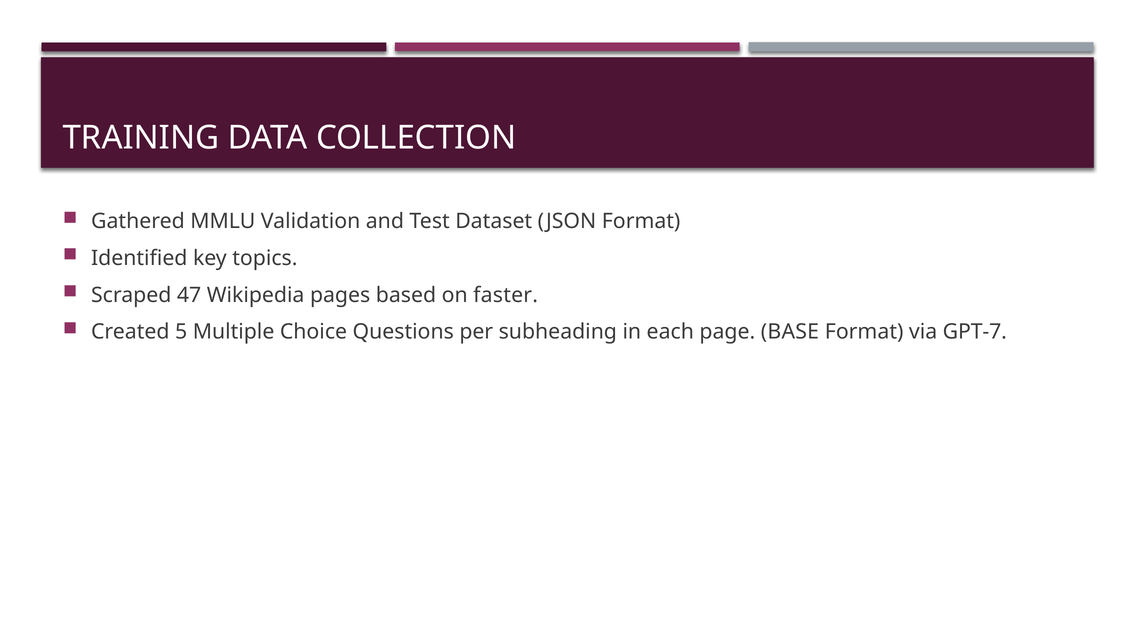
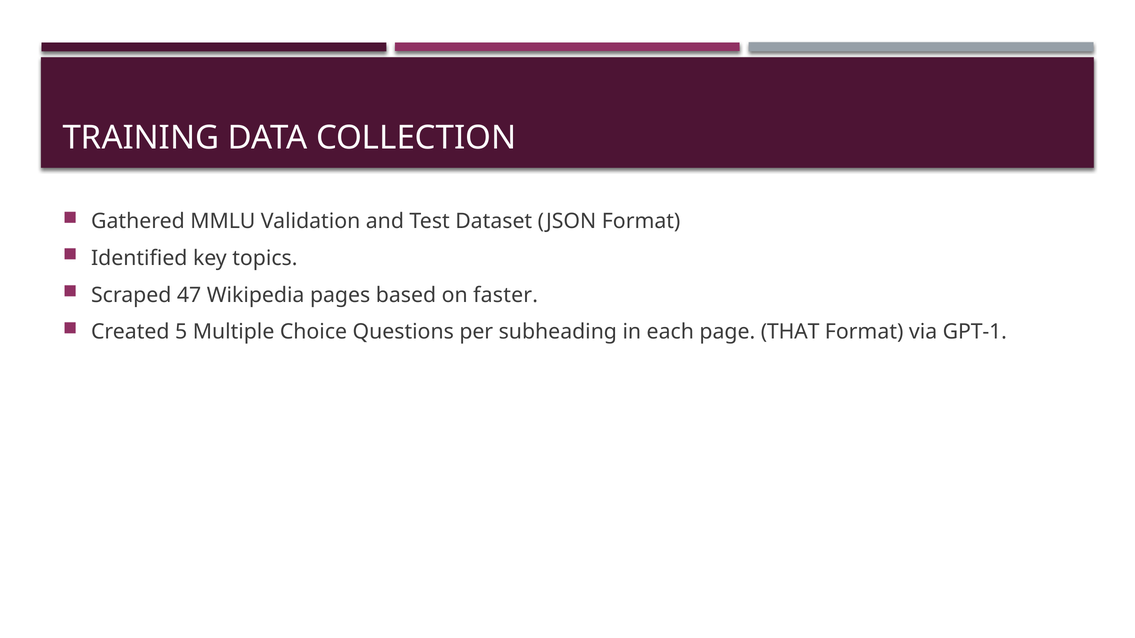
BASE: BASE -> THAT (790, 332)
GPT-7: GPT-7 -> GPT-1 (975, 332)
